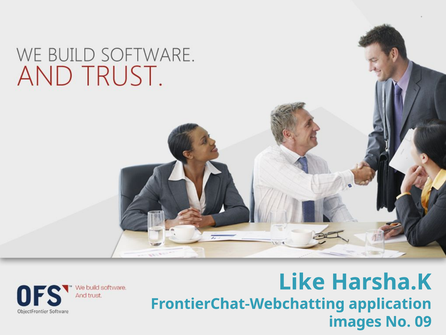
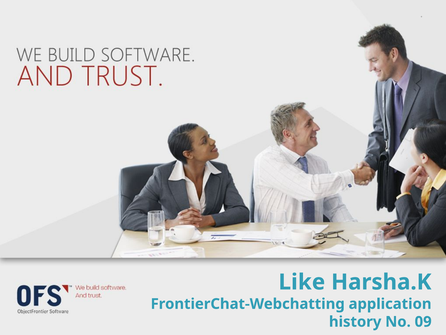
images: images -> history (355, 321)
